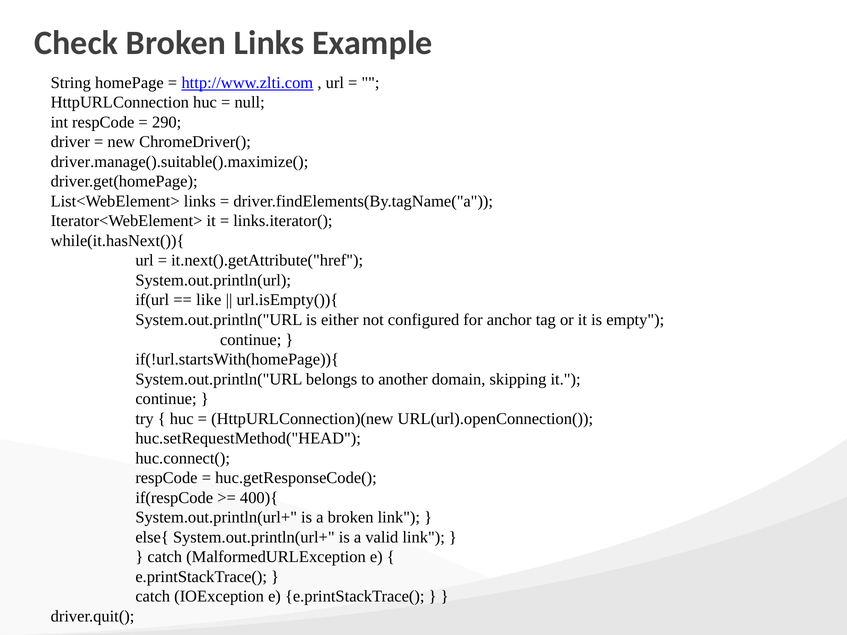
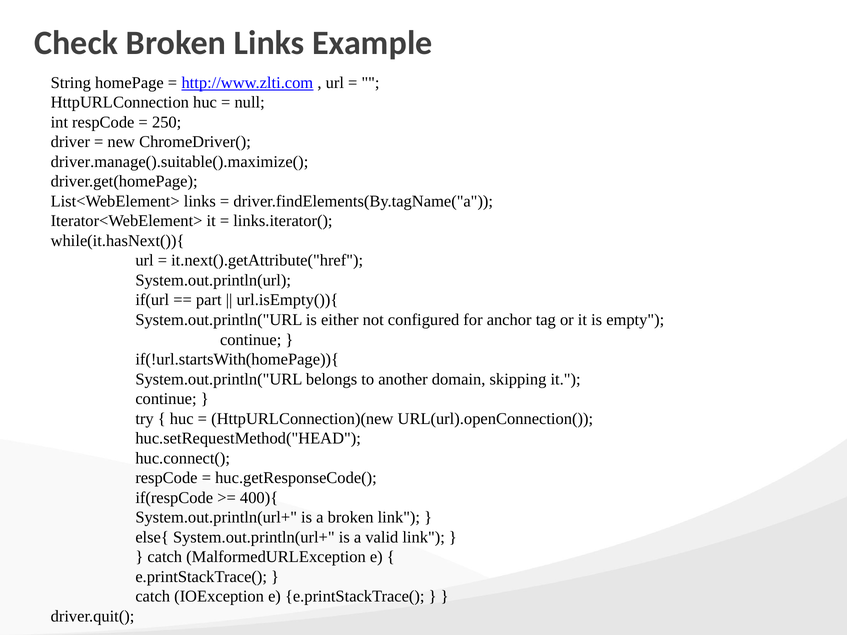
290: 290 -> 250 (167, 122)
like: like -> part (209, 300)
